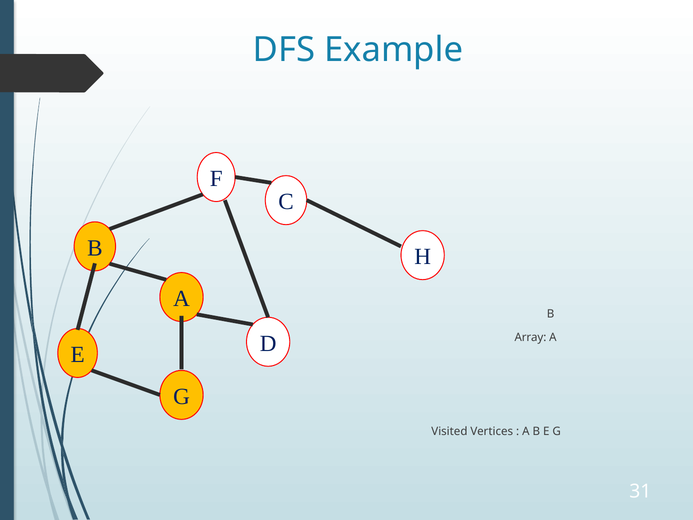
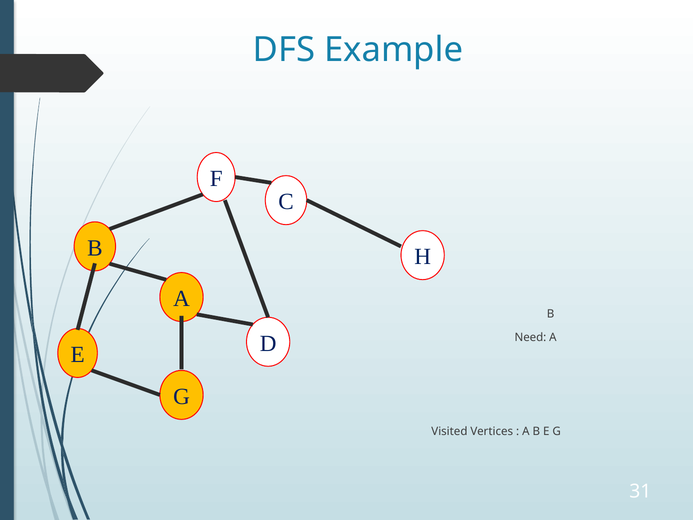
Array: Array -> Need (530, 337)
